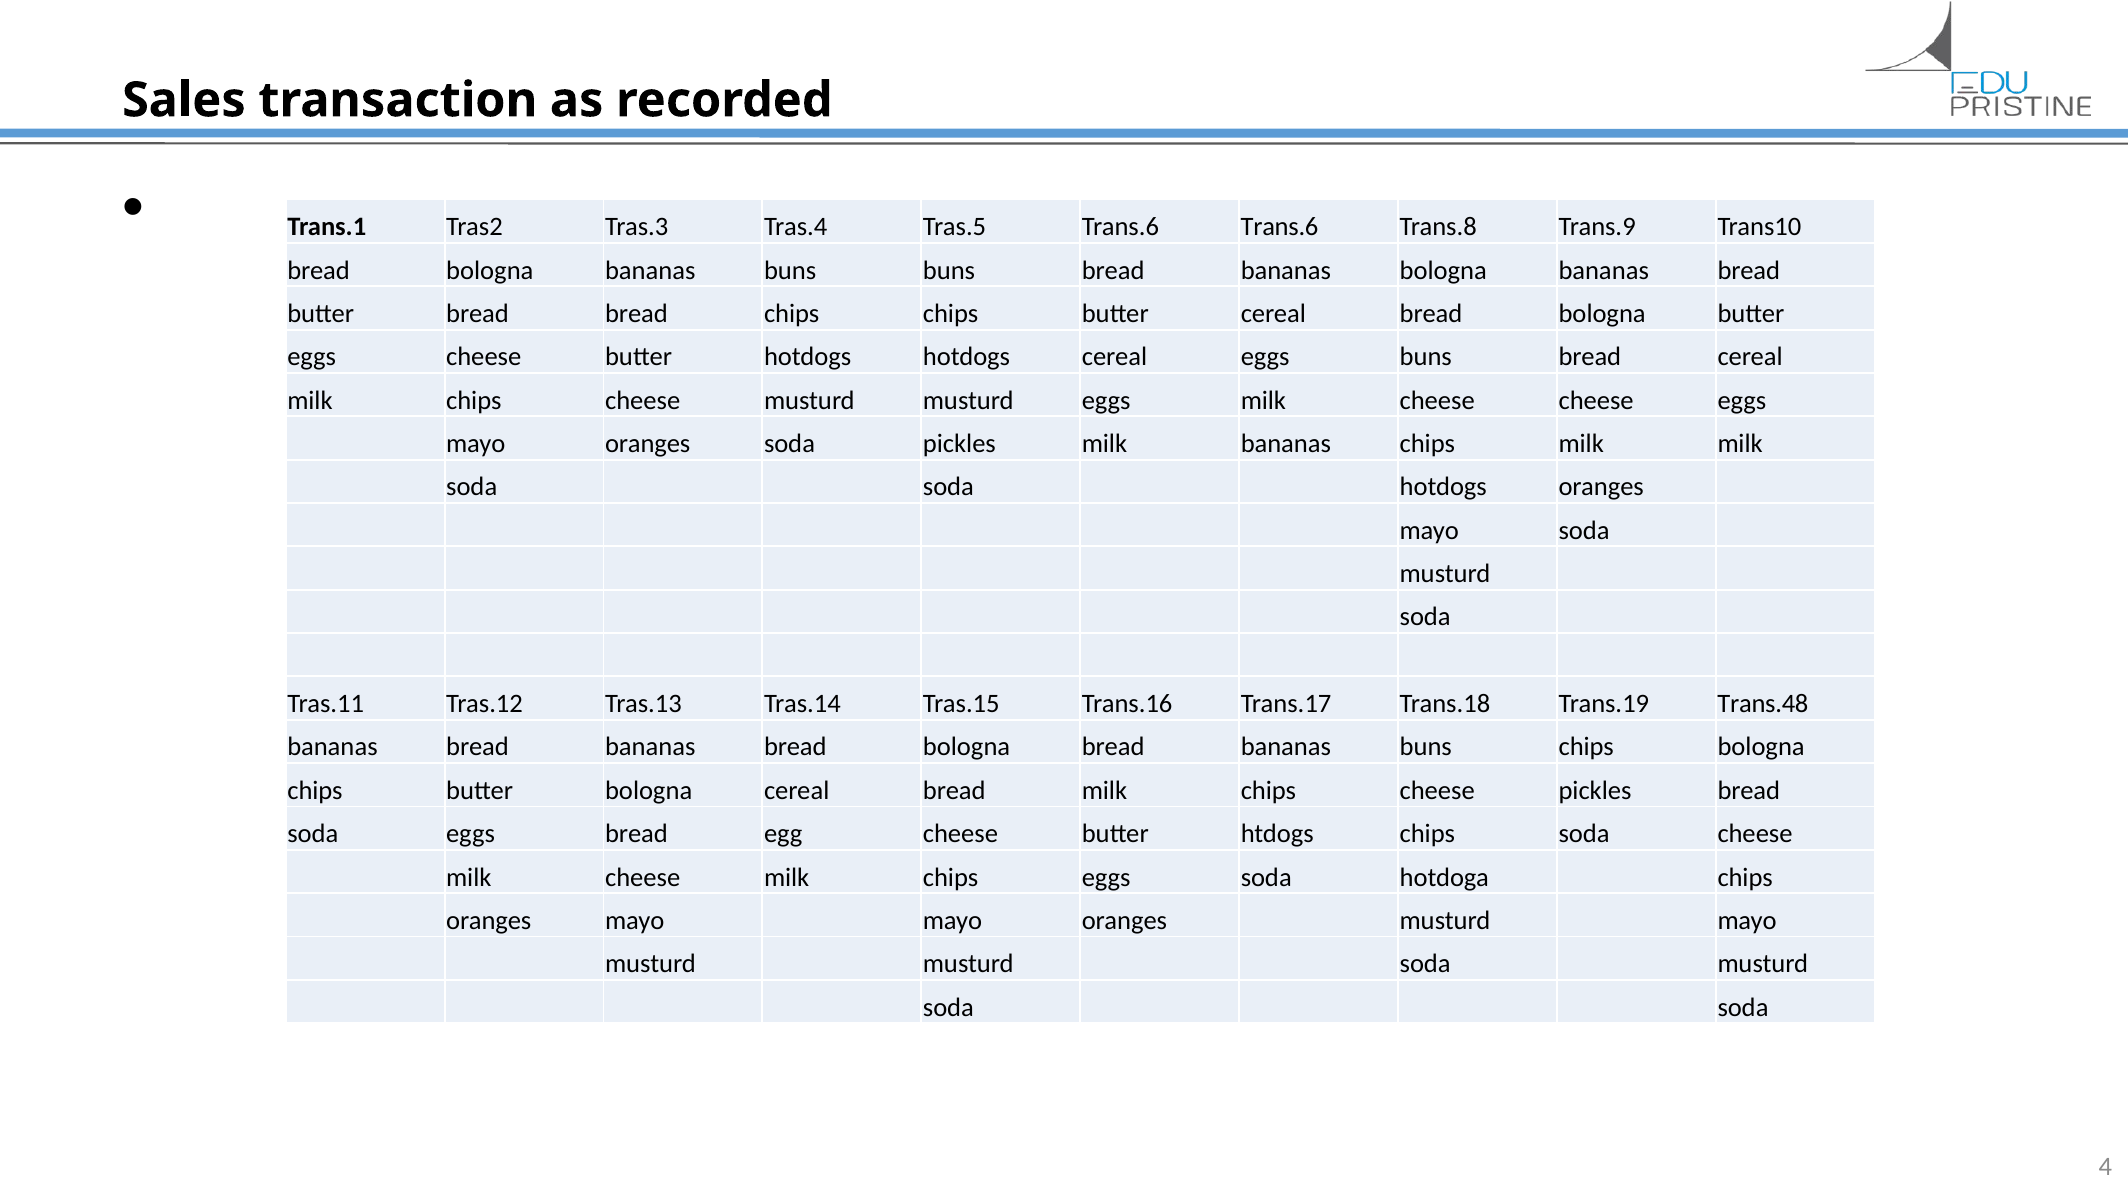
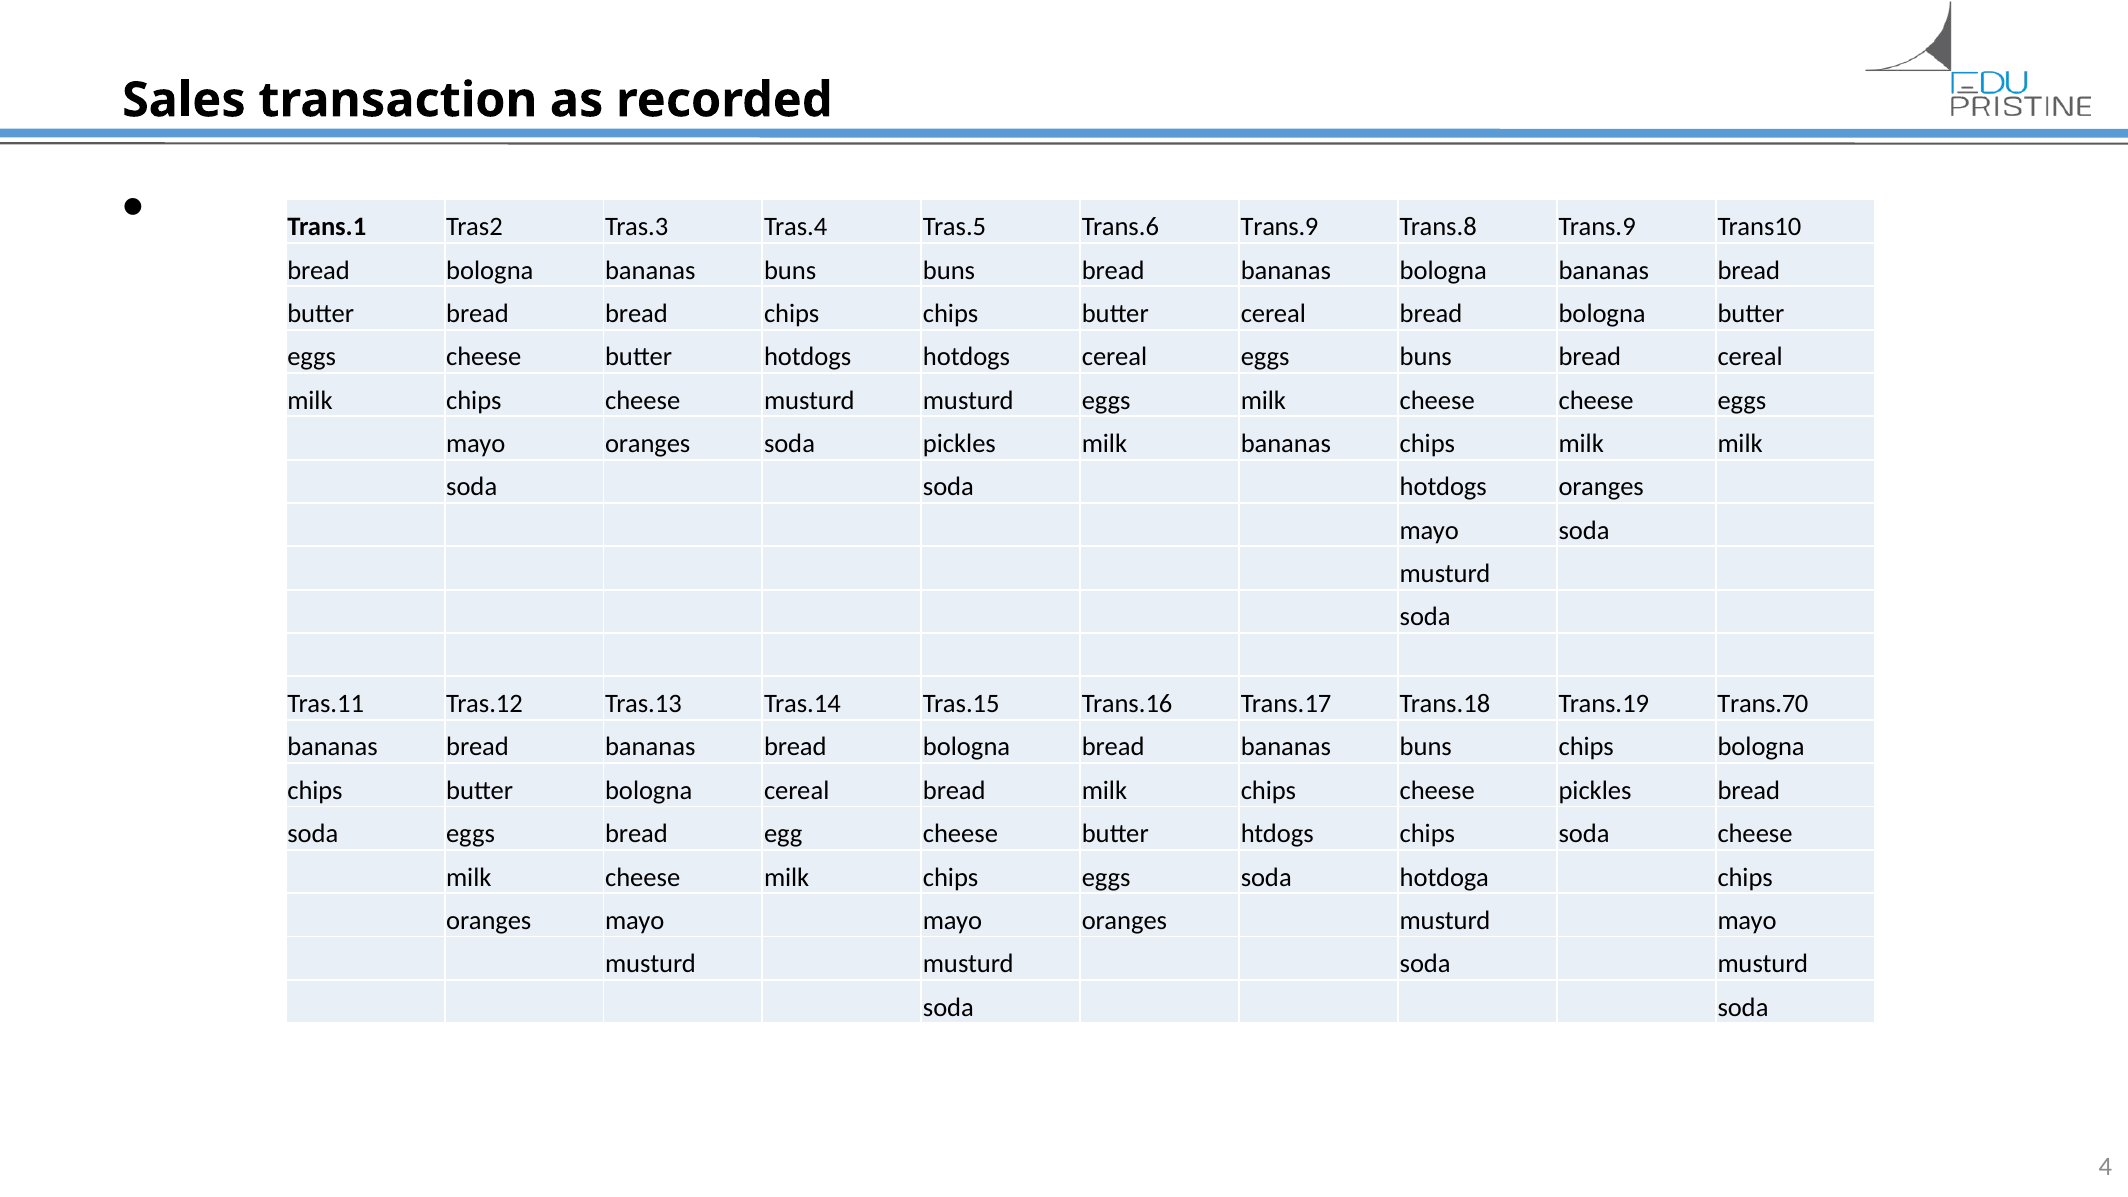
Trans.6 Trans.6: Trans.6 -> Trans.9 (1280, 227)
Trans.48: Trans.48 -> Trans.70 (1763, 704)
